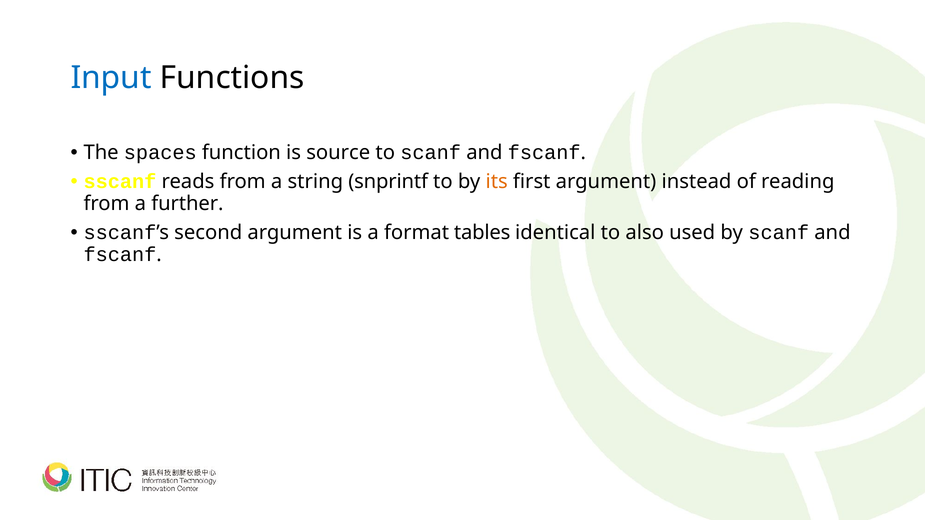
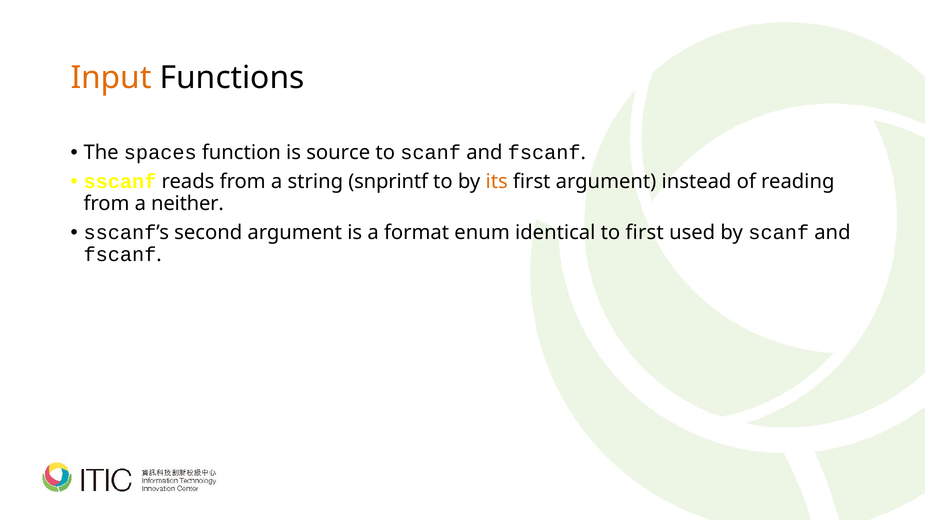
Input colour: blue -> orange (111, 78)
further: further -> neither (187, 204)
tables: tables -> enum (482, 233)
to also: also -> first (645, 233)
